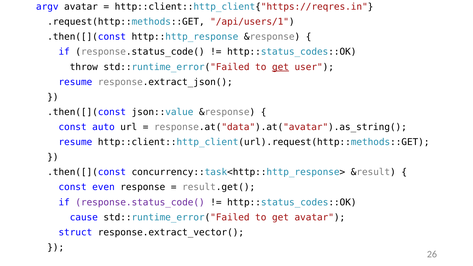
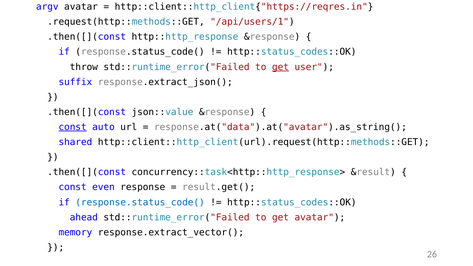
resume: resume -> suffix (75, 82)
const underline: none -> present (73, 127)
resume: resume -> shared (75, 142)
response.status_code( colour: purple -> blue (140, 202)
cause: cause -> ahead (84, 217)
struct: struct -> memory (75, 232)
